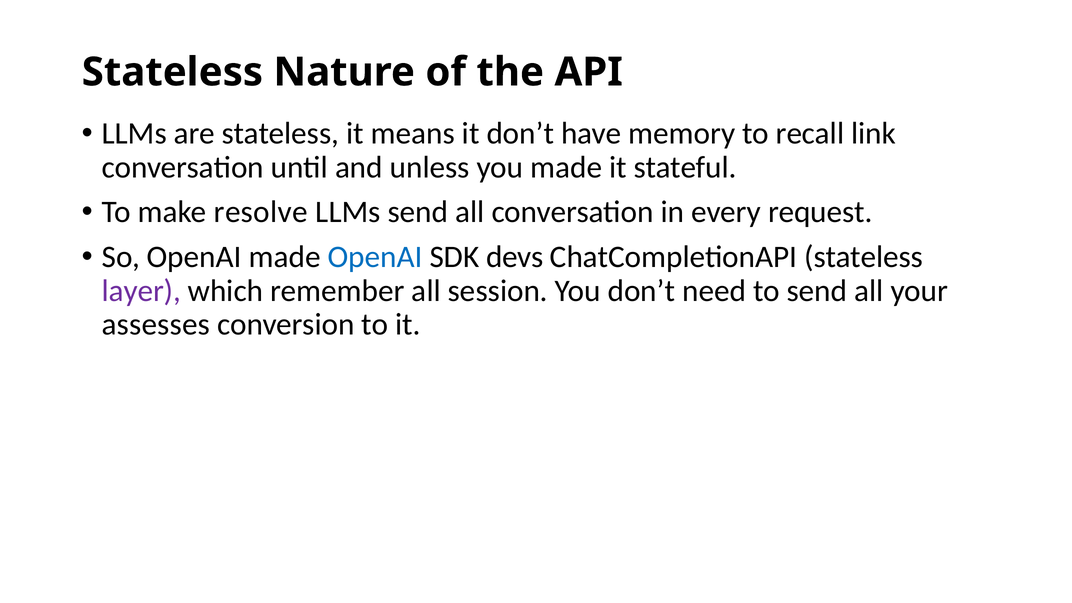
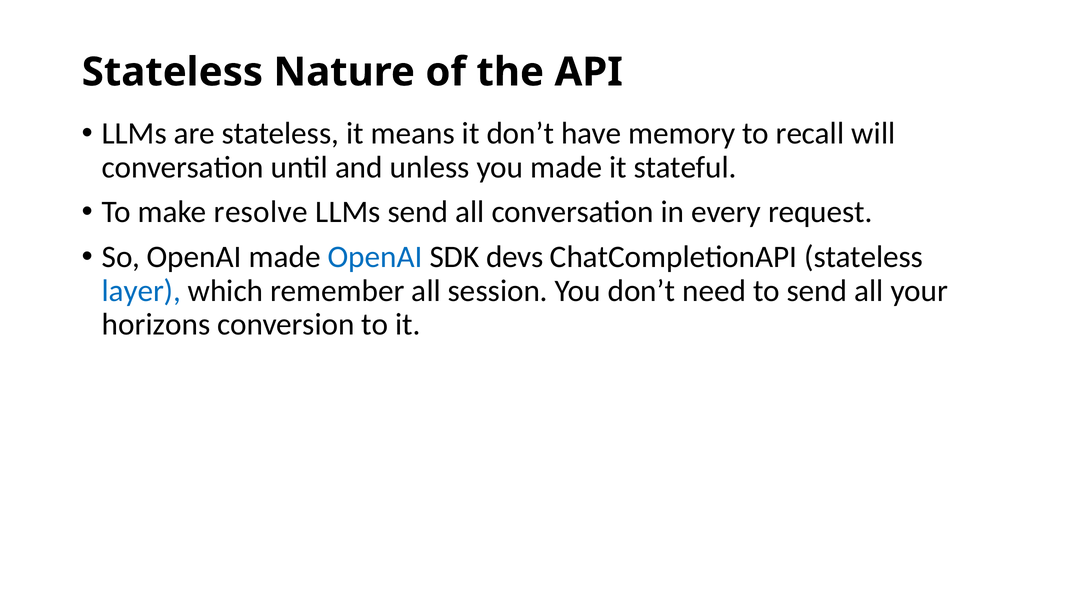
link: link -> will (873, 133)
layer colour: purple -> blue (141, 291)
assesses: assesses -> horizons (156, 325)
